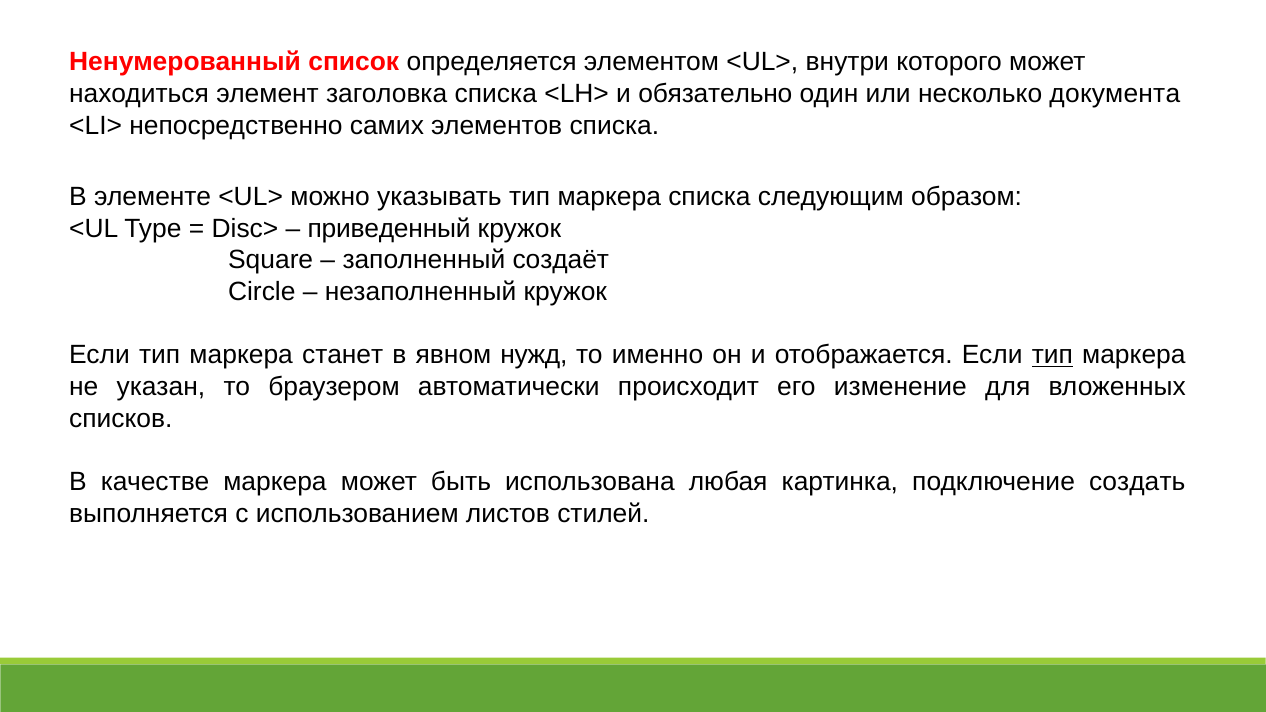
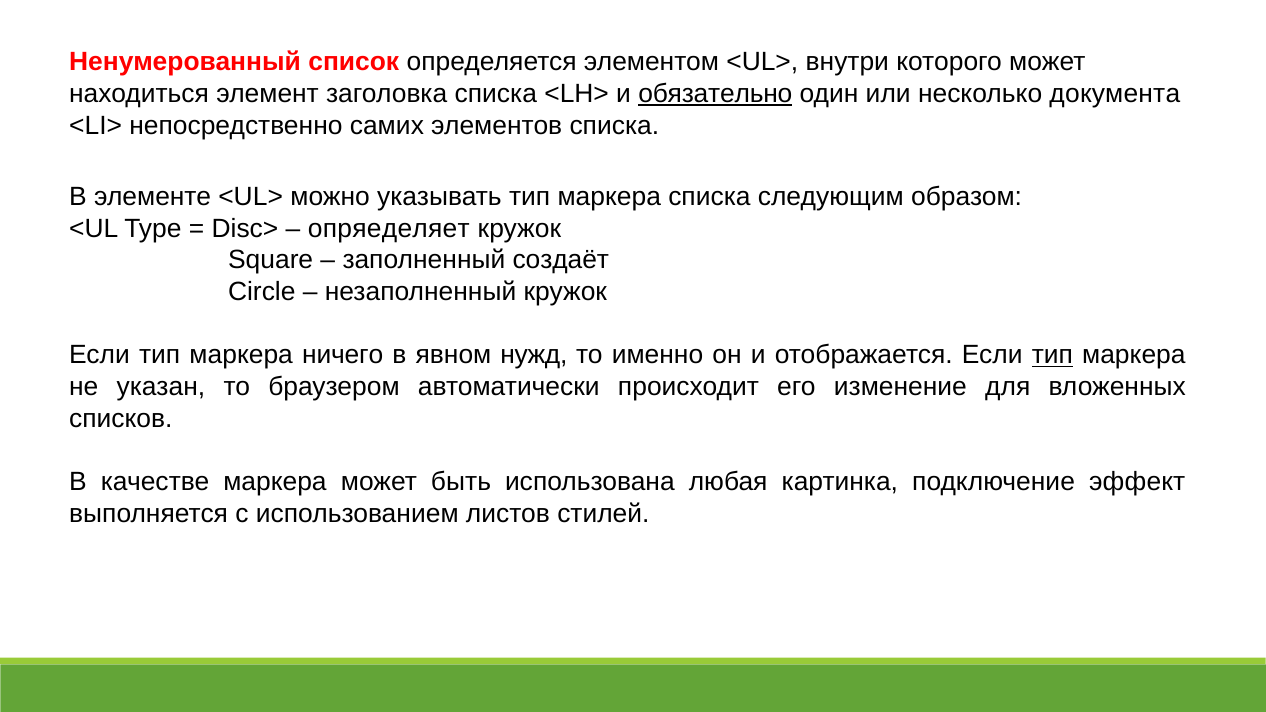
обязательно underline: none -> present (715, 94)
приведенный: приведенный -> опряеделяет (389, 228)
станет: станет -> ничего (343, 355)
создать: создать -> эффект (1137, 482)
